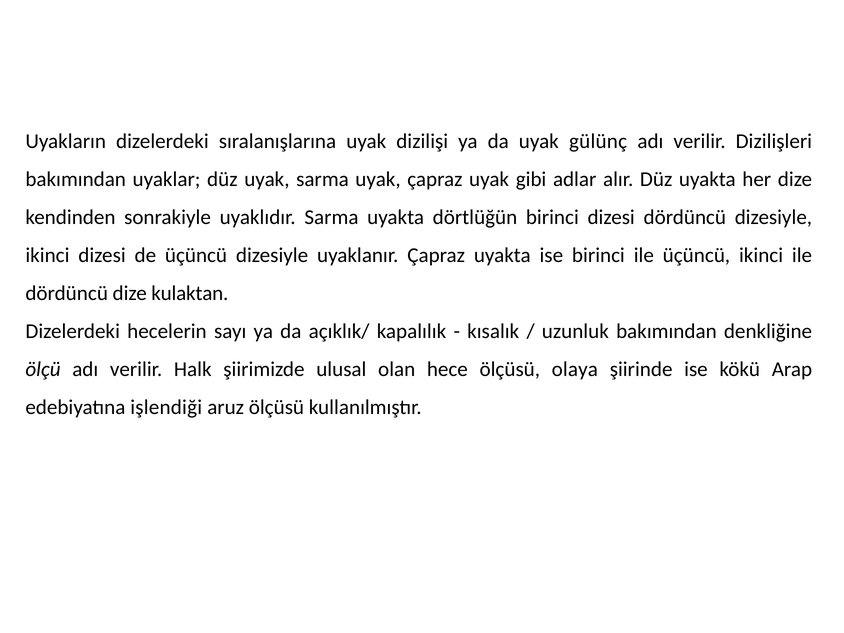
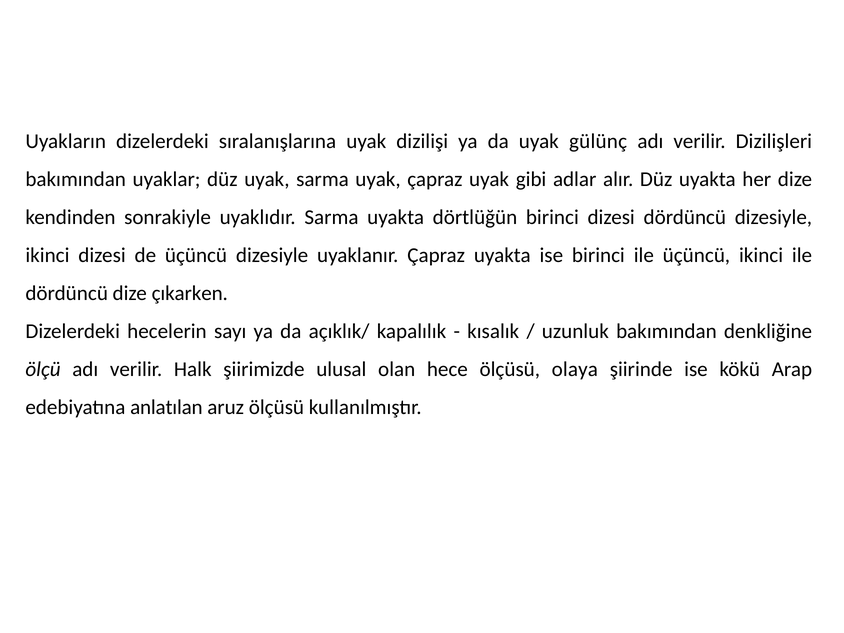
kulaktan: kulaktan -> çıkarken (190, 293)
işlendiği: işlendiği -> anlatılan (166, 407)
